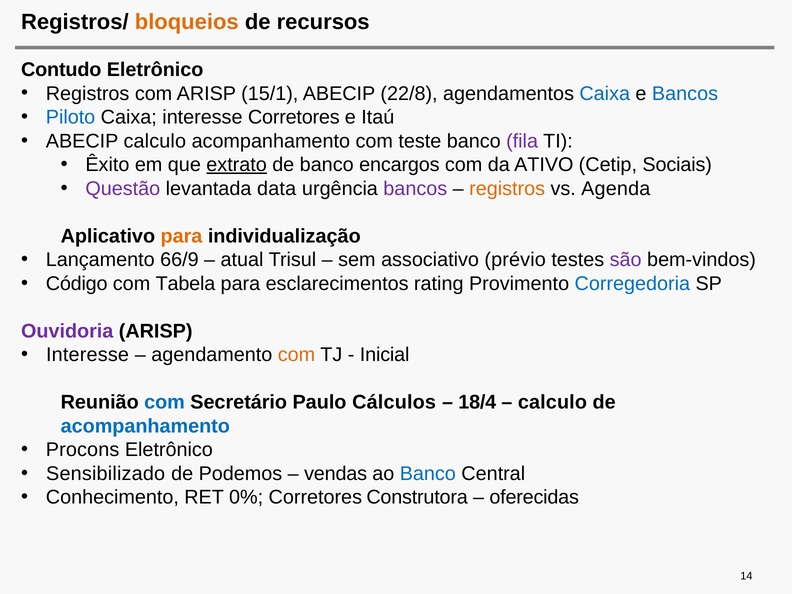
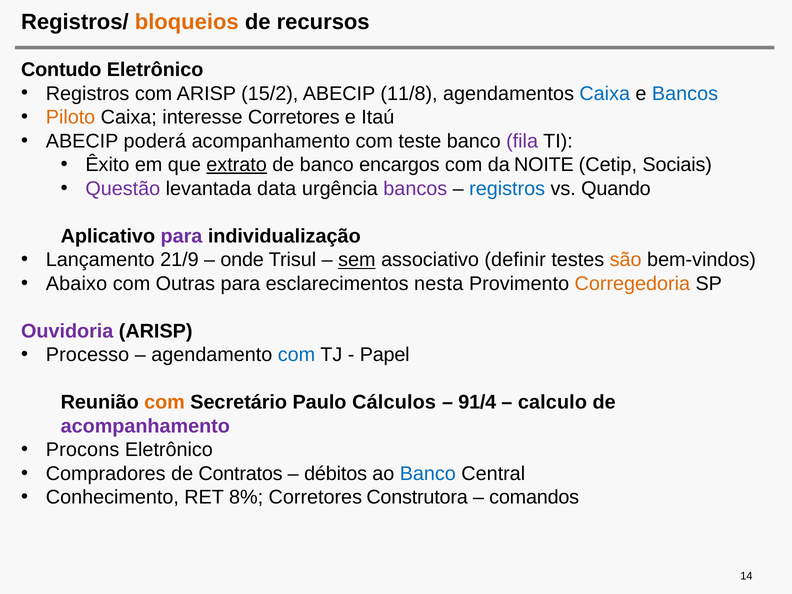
15/1: 15/1 -> 15/2 (270, 94)
22/8: 22/8 -> 11/8 (409, 94)
Piloto colour: blue -> orange (71, 117)
ABECIP calculo: calculo -> poderá (155, 141)
ATIVO: ATIVO -> NOITE (544, 165)
registros colour: orange -> blue (507, 189)
Agenda: Agenda -> Quando (616, 189)
para colour: orange -> purple (181, 236)
66/9: 66/9 -> 21/9 (179, 260)
atual: atual -> onde (242, 260)
sem underline: none -> present (357, 260)
prévio: prévio -> definir (515, 260)
são colour: purple -> orange (626, 260)
Código: Código -> Abaixo (77, 284)
Tabela: Tabela -> Outras (185, 284)
rating: rating -> nesta (439, 284)
Corregedoria colour: blue -> orange (632, 284)
Interesse: Interesse -> Processo (88, 355)
com colour: orange -> blue (296, 355)
Inicial: Inicial -> Papel (385, 355)
com colour: blue -> orange (164, 402)
18/4: 18/4 -> 91/4 (477, 402)
acompanhamento colour: blue -> purple (145, 426)
Sensibilizado: Sensibilizado -> Compradores (106, 474)
Podemos: Podemos -> Contratos (241, 474)
vendas: vendas -> débitos (336, 474)
0%: 0% -> 8% (246, 497)
oferecidas: oferecidas -> comandos (534, 497)
